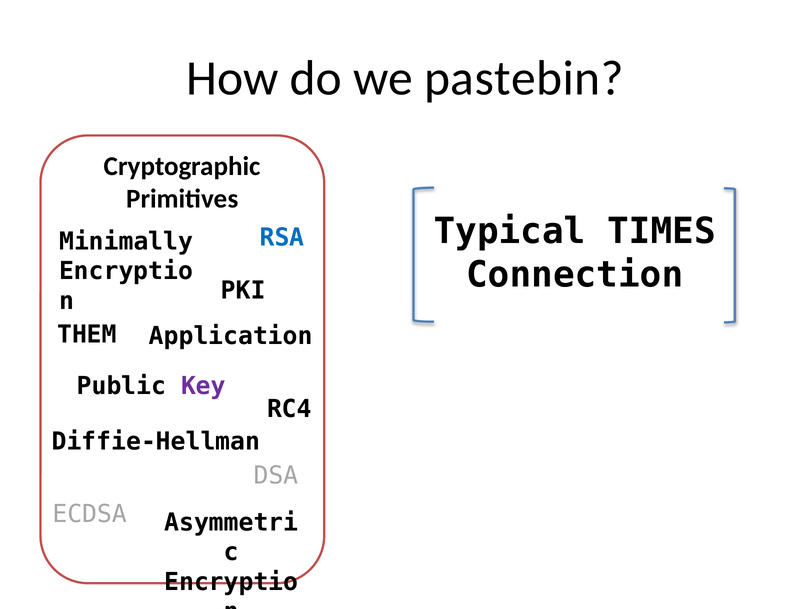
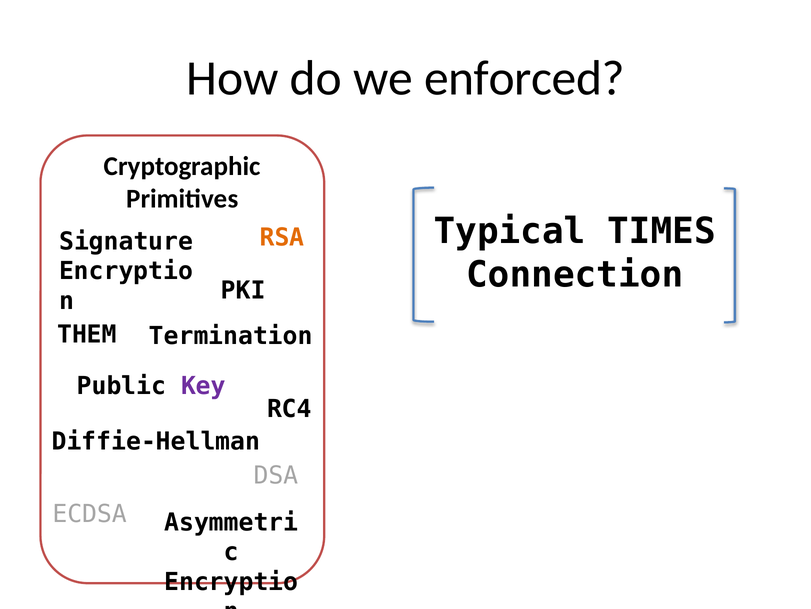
pastebin: pastebin -> enforced (524, 79)
RSA colour: blue -> orange (282, 237)
Minimally: Minimally -> Signature (126, 241)
Application: Application -> Termination (231, 335)
